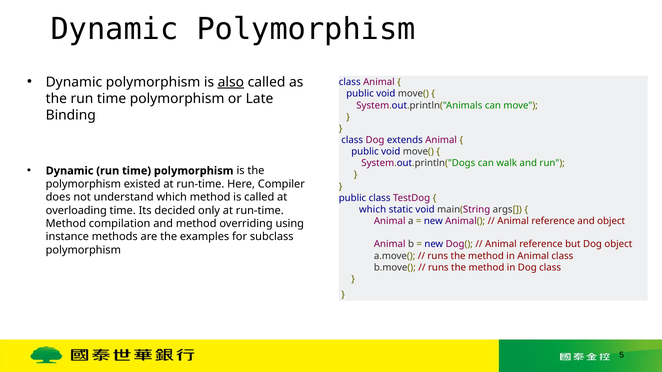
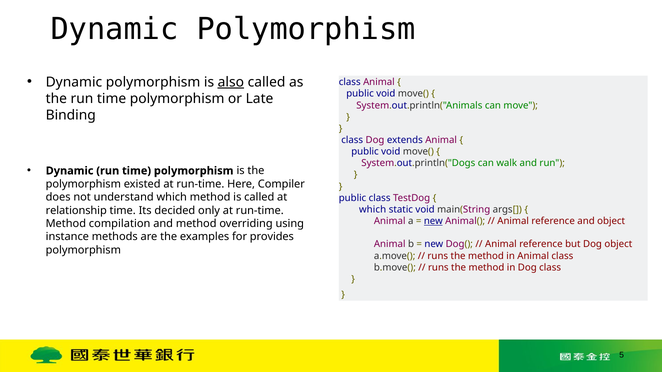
overloading: overloading -> relationship (76, 211)
new underline: none -> present (433, 221)
subclass: subclass -> provides (272, 237)
